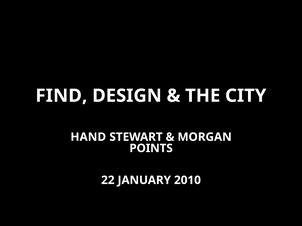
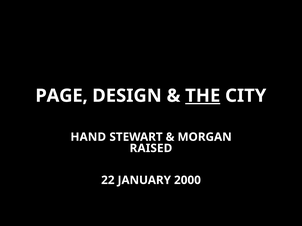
FIND: FIND -> PAGE (62, 96)
THE underline: none -> present (203, 96)
POINTS: POINTS -> RAISED (151, 149)
2010: 2010 -> 2000 (187, 181)
